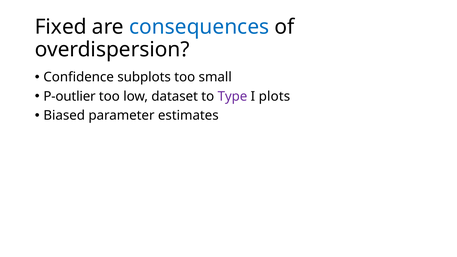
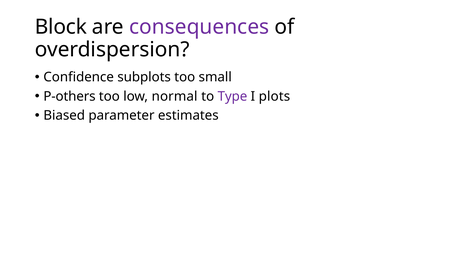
Fixed: Fixed -> Block (61, 27)
consequences colour: blue -> purple (199, 27)
P-outlier: P-outlier -> P-others (69, 96)
dataset: dataset -> normal (175, 96)
